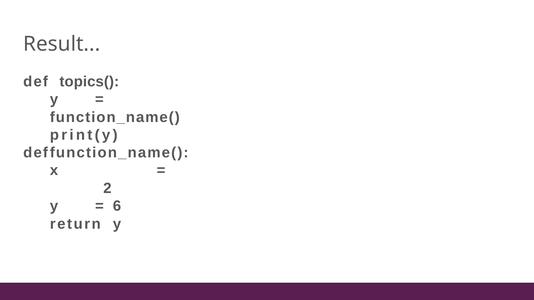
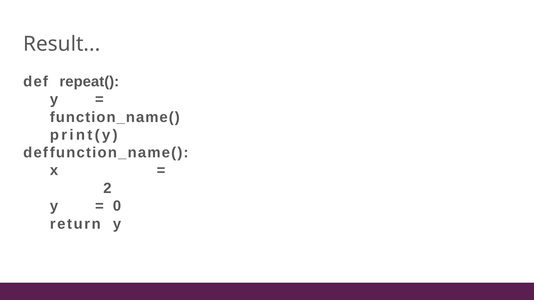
topics(: topics( -> repeat( (89, 82)
6: 6 -> 0 (117, 206)
